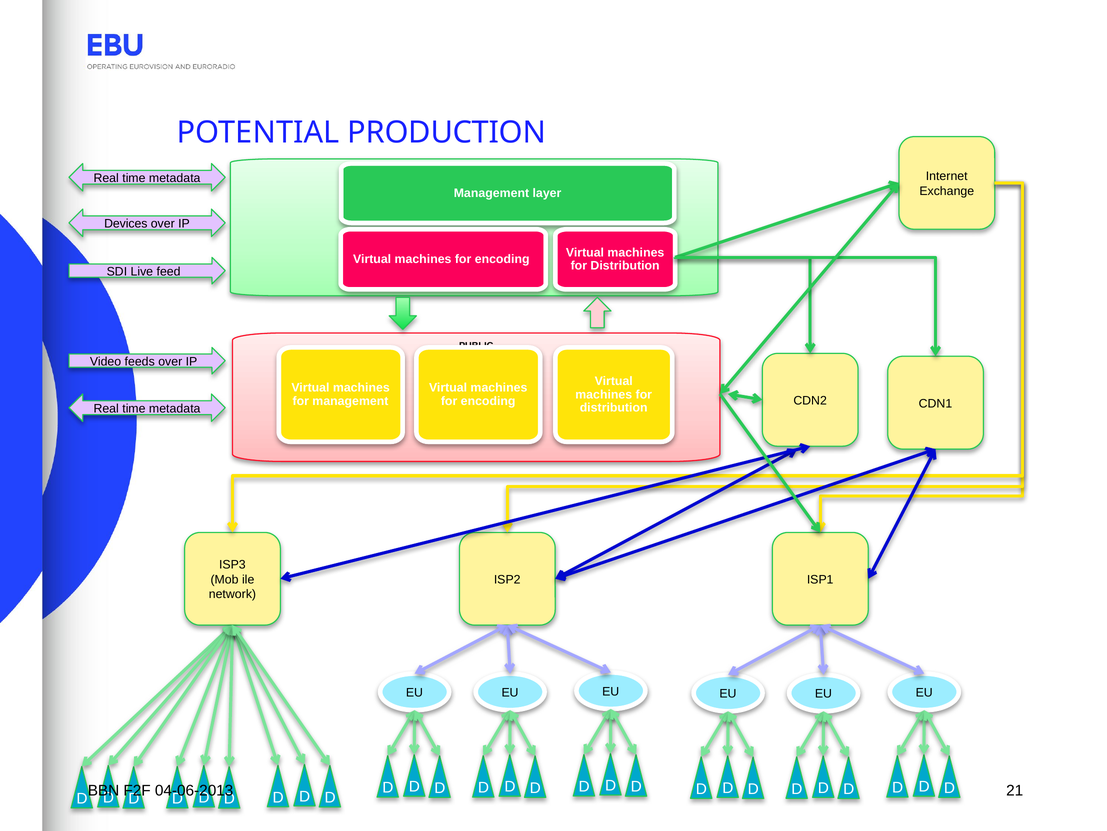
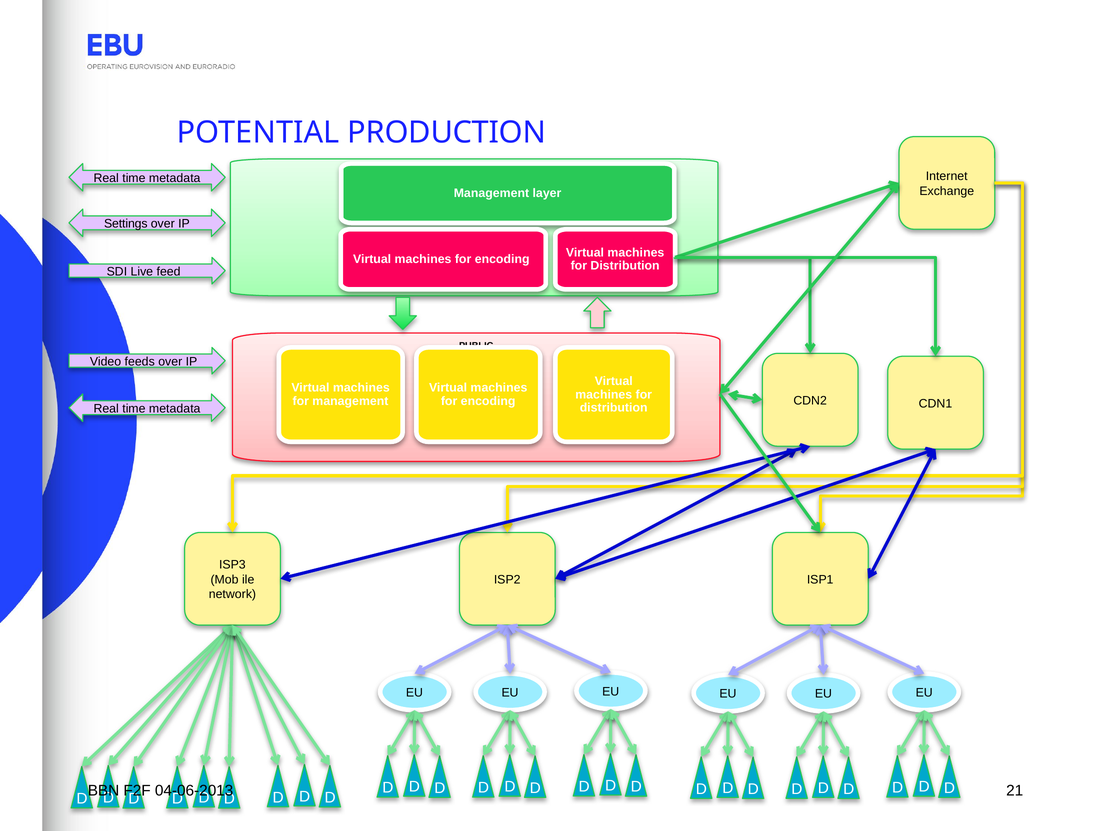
Devices: Devices -> Settings (126, 223)
